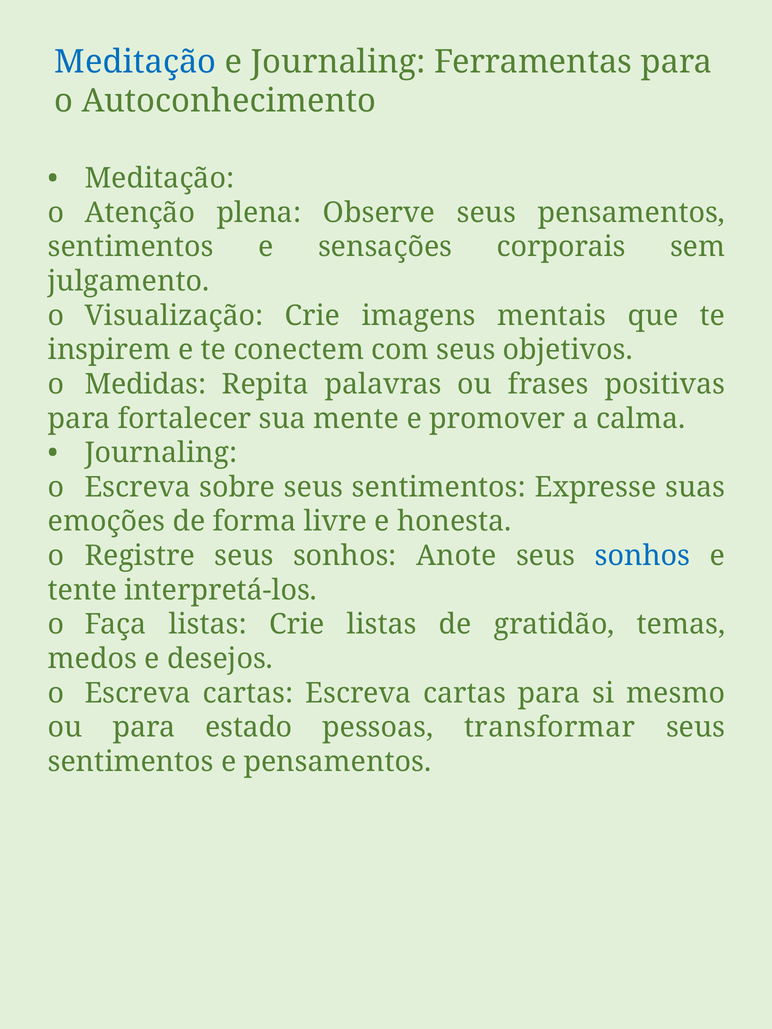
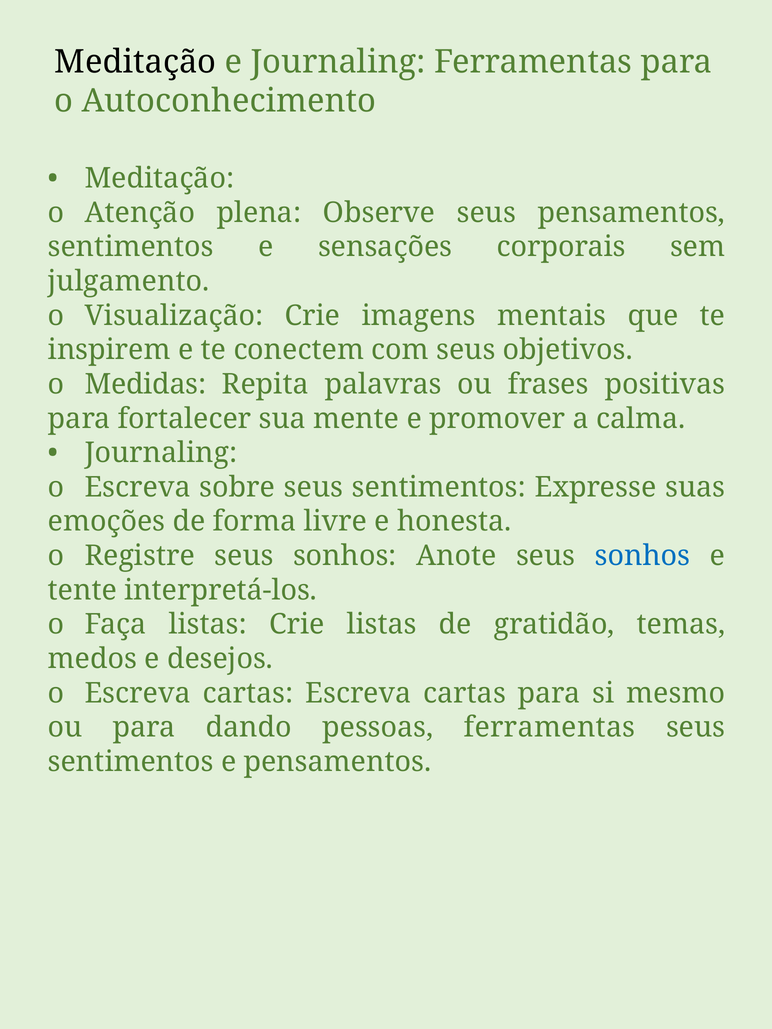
Meditação colour: blue -> black (135, 62)
estado: estado -> dando (249, 728)
pessoas transformar: transformar -> ferramentas (550, 728)
